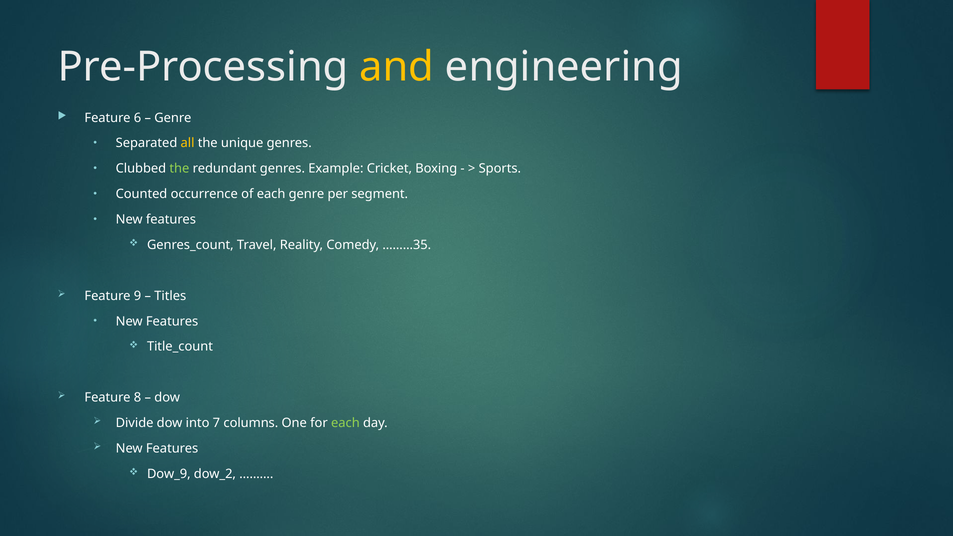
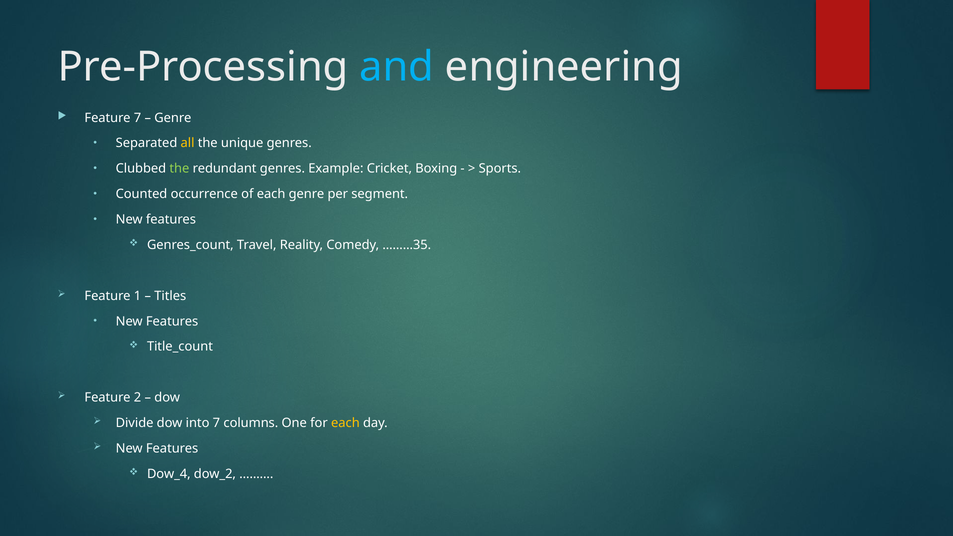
and colour: yellow -> light blue (397, 67)
Feature 6: 6 -> 7 (138, 118)
9: 9 -> 1 (138, 296)
8: 8 -> 2 (138, 398)
each colour: light green -> yellow (345, 423)
Dow_9: Dow_9 -> Dow_4 (169, 474)
